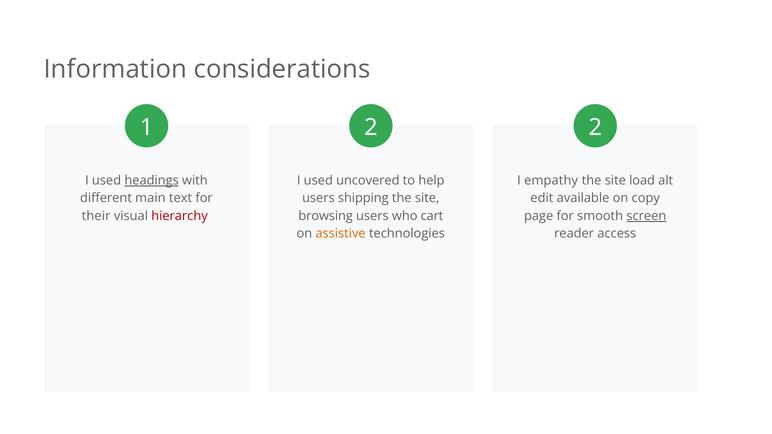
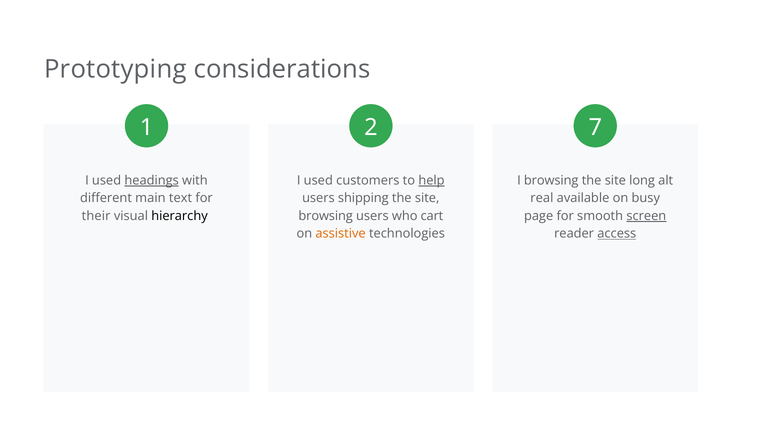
Information: Information -> Prototyping (115, 69)
2 2: 2 -> 7 (595, 127)
uncovered: uncovered -> customers (368, 181)
help underline: none -> present (431, 181)
I empathy: empathy -> browsing (551, 181)
load: load -> long (642, 181)
edit: edit -> real (542, 198)
copy: copy -> busy (646, 198)
hierarchy colour: red -> black (179, 216)
access underline: none -> present (617, 234)
